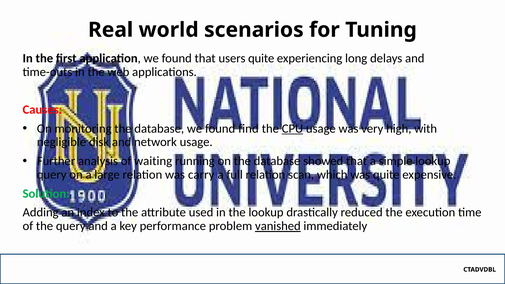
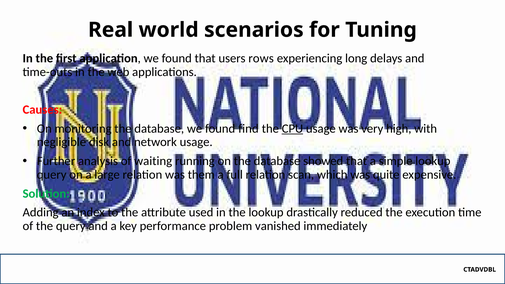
users quite: quite -> rows (261, 58)
carry: carry -> them (201, 175)
vanished underline: present -> none (278, 226)
